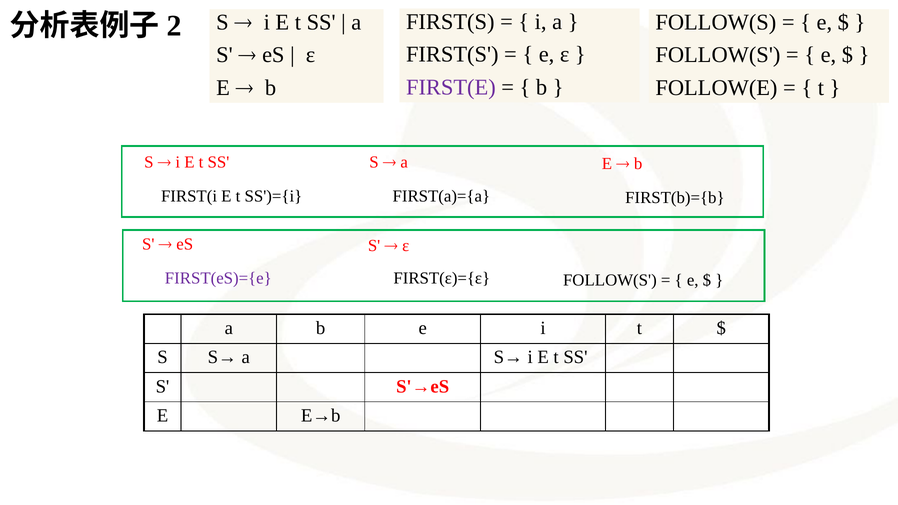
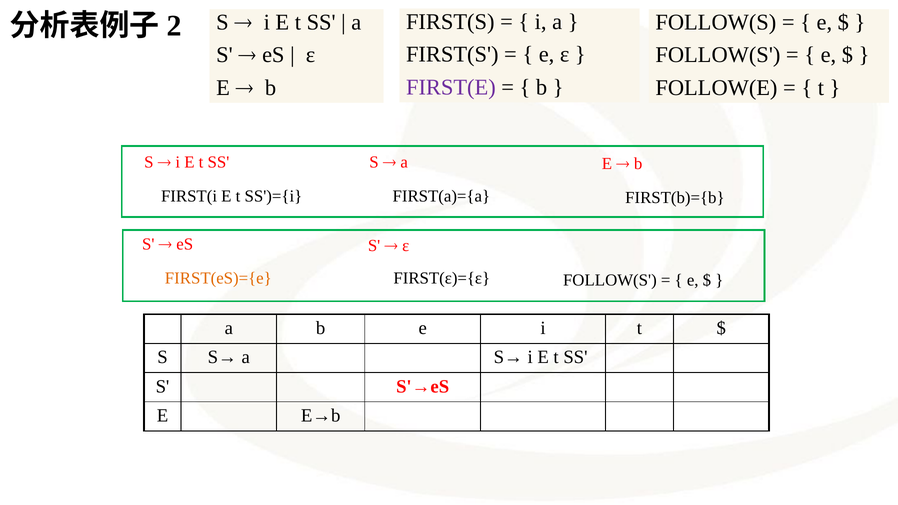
FIRST(eS)={e colour: purple -> orange (218, 278)
